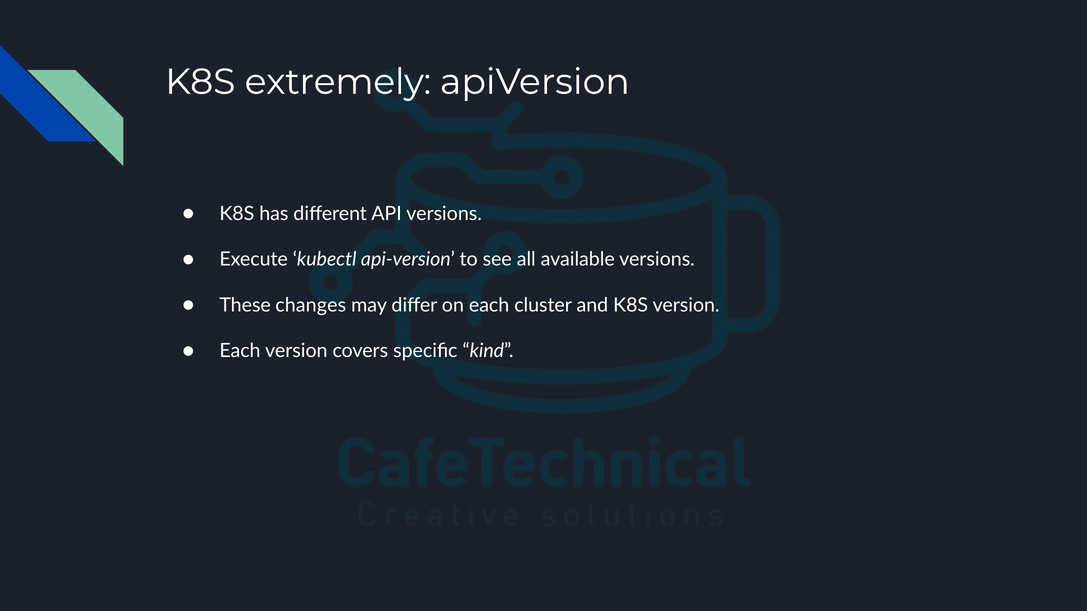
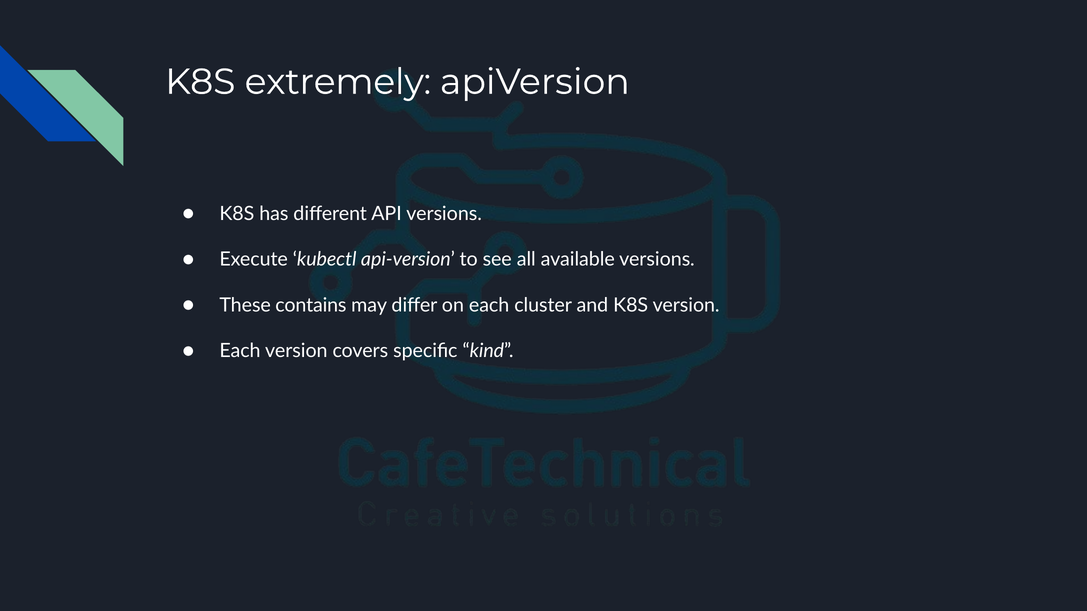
changes: changes -> contains (311, 305)
